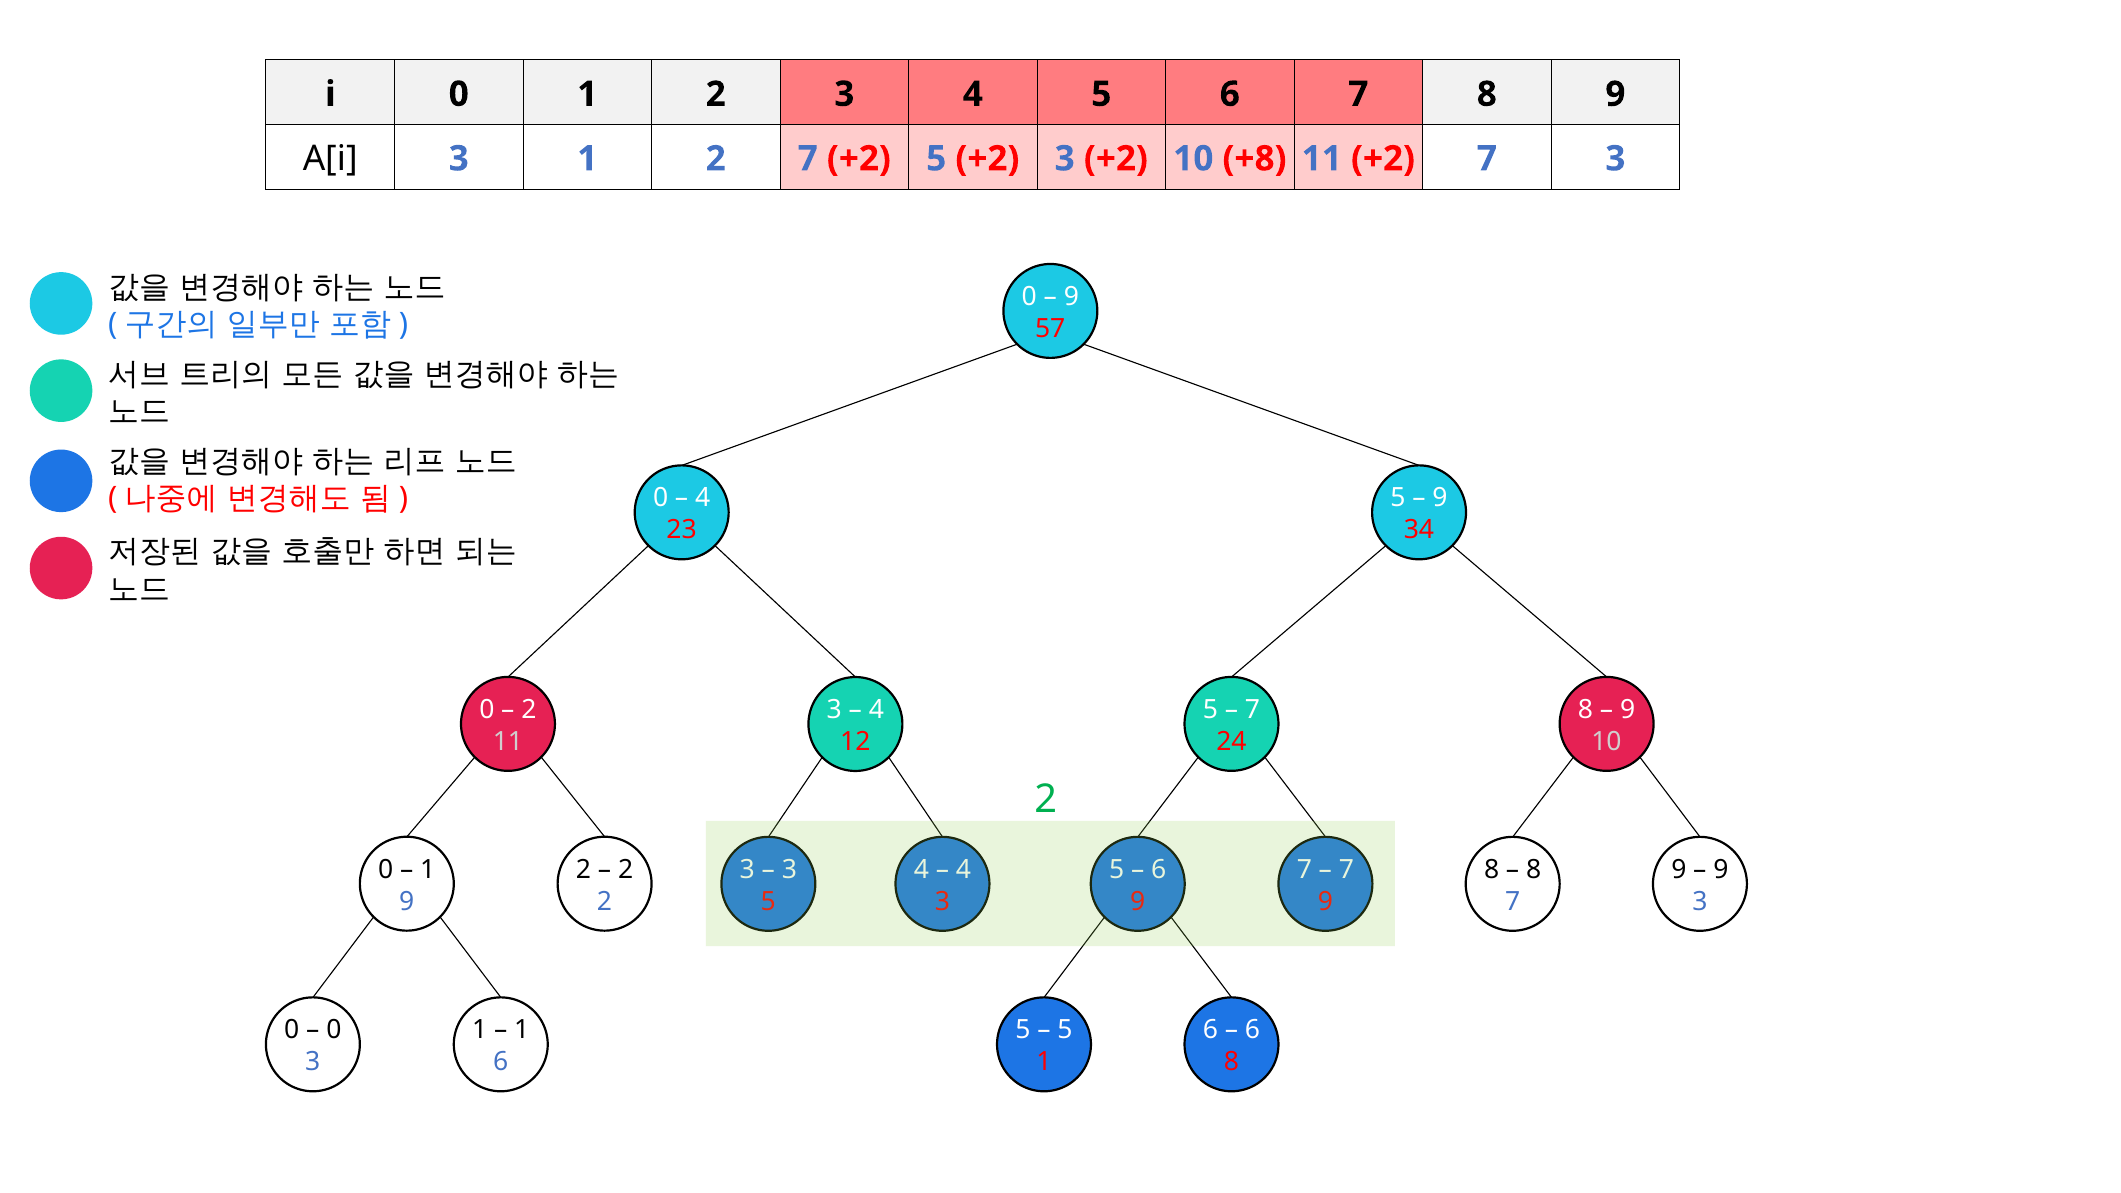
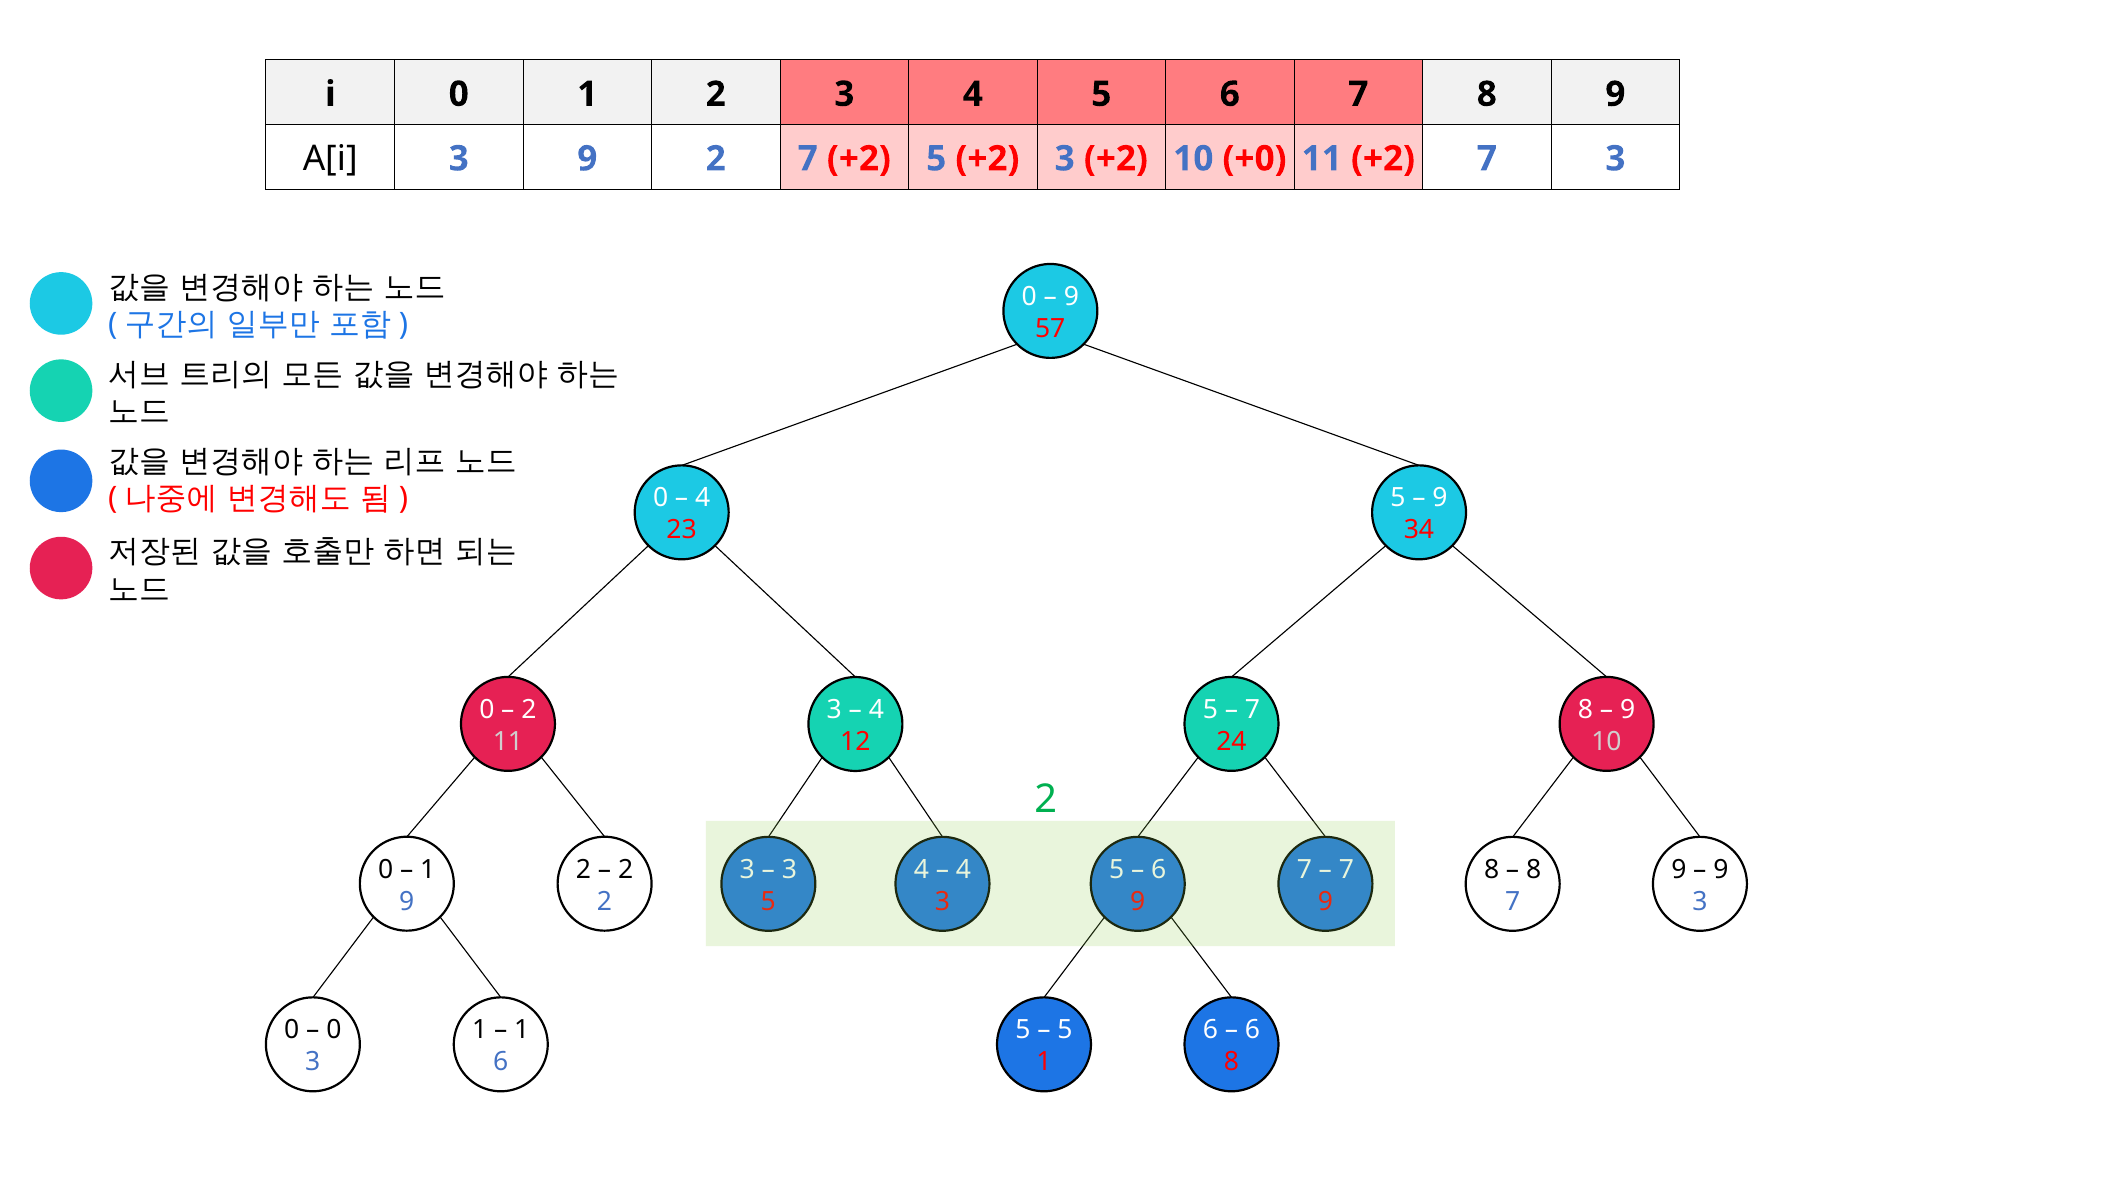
A[i 3 1: 1 -> 9 (587, 159)
+8: +8 -> +0 (1255, 159)
